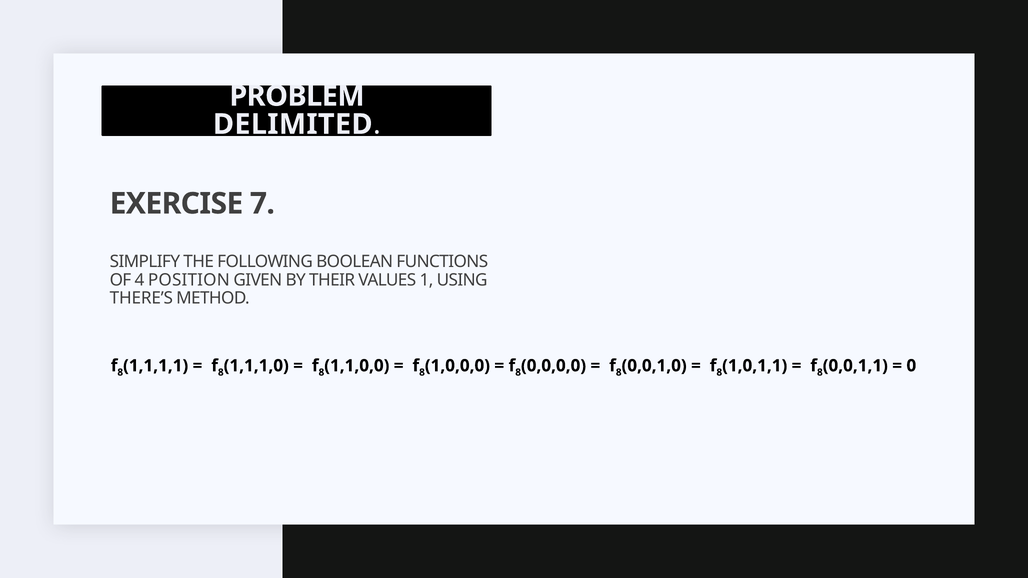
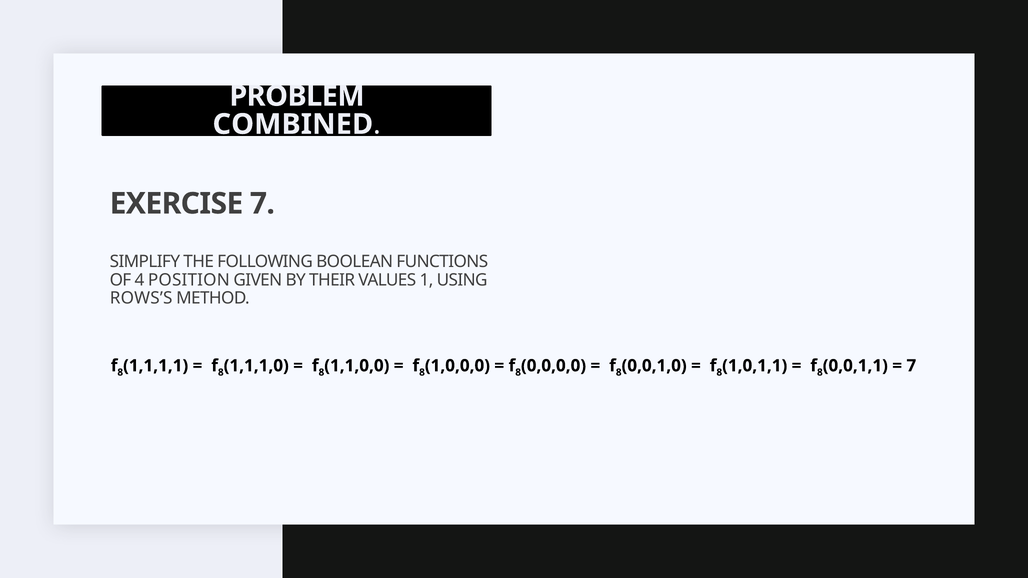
DELIMITED: DELIMITED -> COMBINED (293, 124)
THERE’S: THERE’S -> ROWS’S (141, 298)
0: 0 -> 7 (911, 366)
